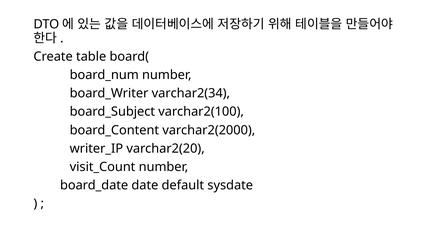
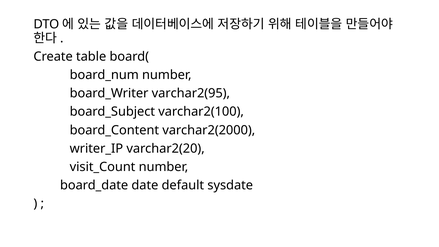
varchar2(34: varchar2(34 -> varchar2(95 (191, 93)
